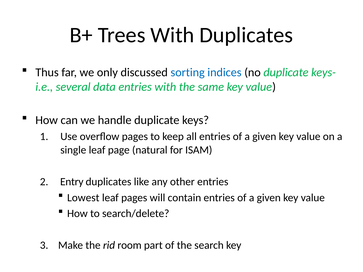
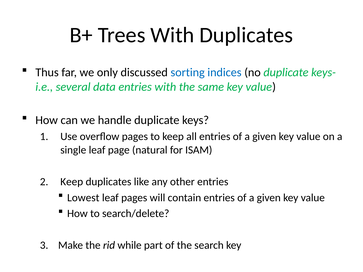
Entry: Entry -> Keep (72, 182)
room: room -> while (130, 246)
